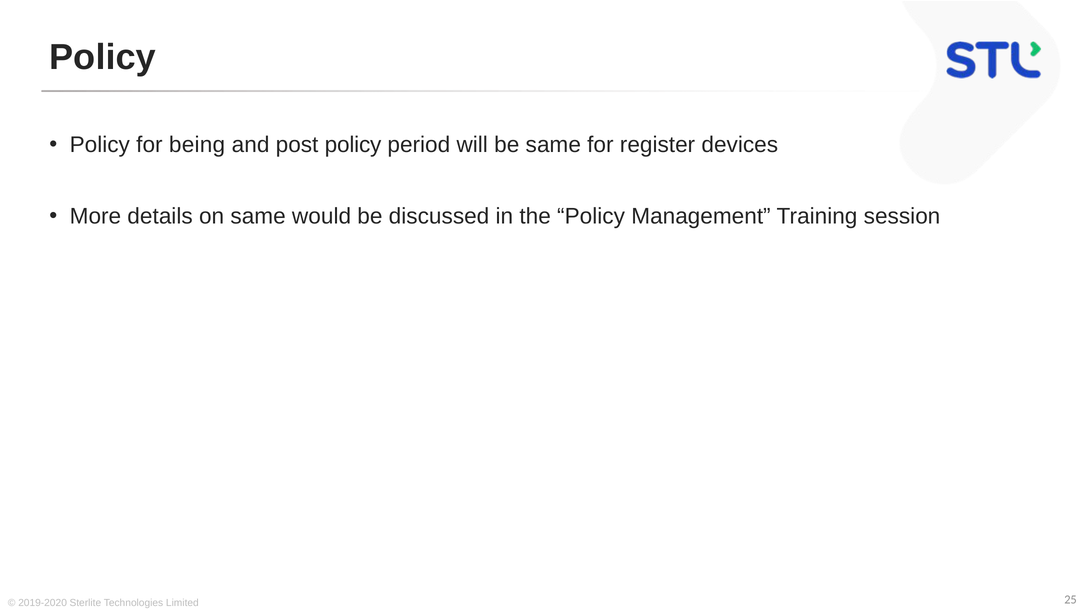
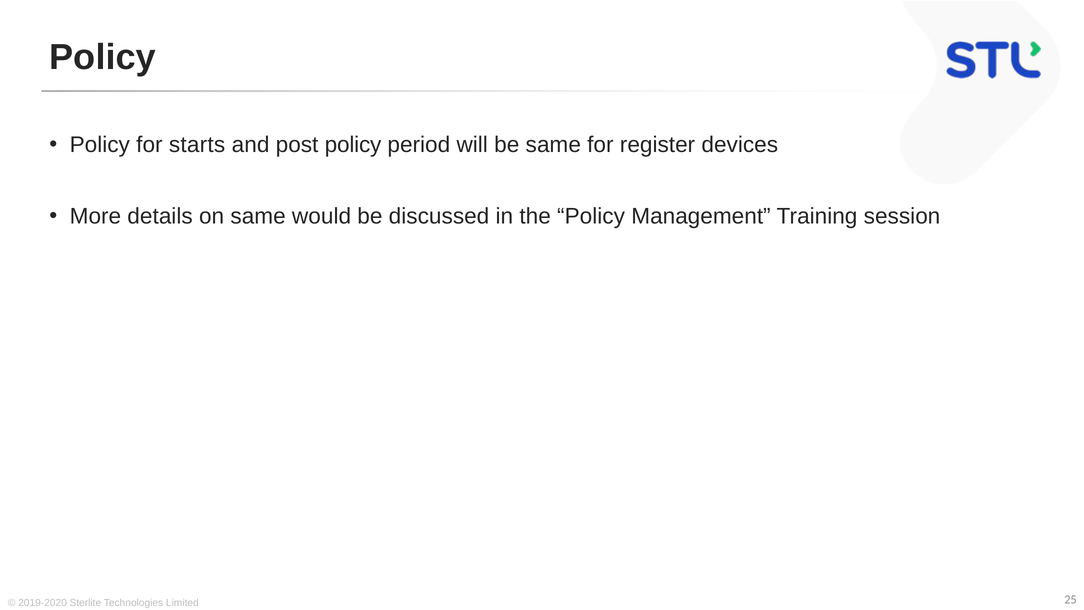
being: being -> starts (197, 145)
